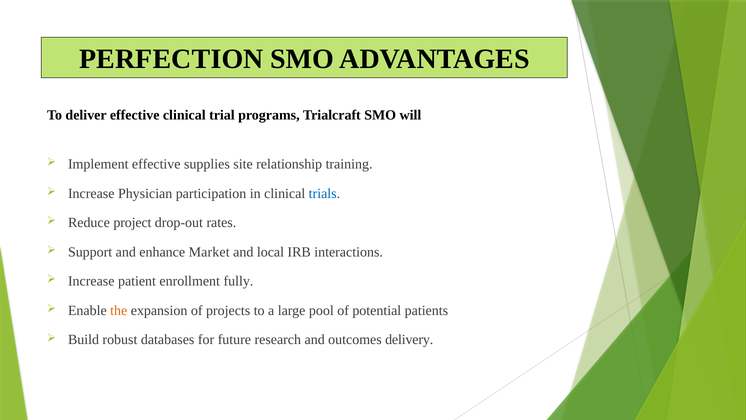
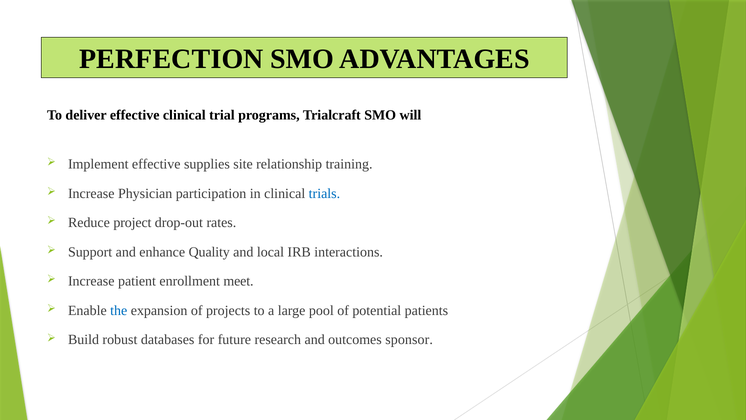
Market: Market -> Quality (209, 252)
fully: fully -> meet (238, 281)
the colour: orange -> blue (119, 310)
delivery: delivery -> sponsor (409, 340)
